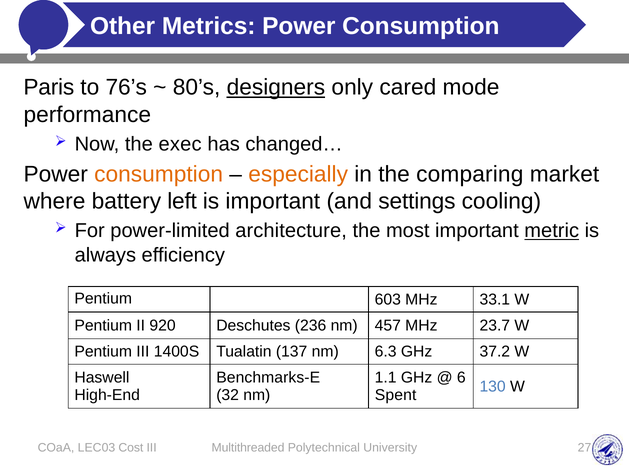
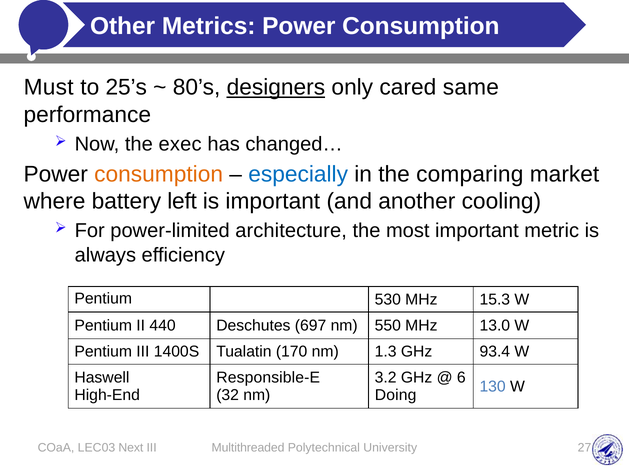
Paris: Paris -> Must (49, 88)
76’s: 76’s -> 25’s (126, 88)
mode: mode -> same (471, 88)
especially colour: orange -> blue (298, 175)
settings: settings -> another (417, 202)
metric underline: present -> none (552, 231)
603: 603 -> 530 (388, 300)
33.1: 33.1 -> 15.3 (495, 300)
920: 920 -> 440 (163, 326)
236: 236 -> 697 (311, 326)
457: 457 -> 550 (388, 326)
23.7: 23.7 -> 13.0 (495, 326)
137: 137 -> 170 (292, 352)
6.3: 6.3 -> 1.3 (386, 352)
37.2: 37.2 -> 93.4 (495, 352)
Benchmarks-E: Benchmarks-E -> Responsible-E (268, 378)
1.1: 1.1 -> 3.2 (386, 378)
Spent: Spent -> Doing (396, 396)
Cost: Cost -> Next (131, 449)
